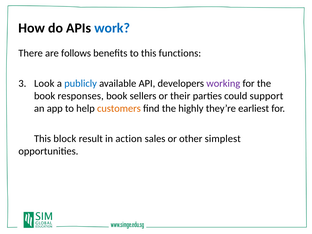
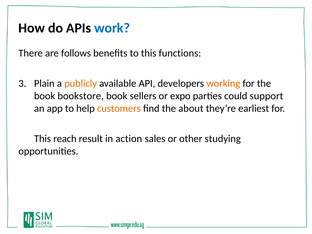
Look: Look -> Plain (44, 83)
publicly colour: blue -> orange (81, 83)
working colour: purple -> orange (223, 83)
responses: responses -> bookstore (81, 96)
their: their -> expo (180, 96)
highly: highly -> about (191, 108)
block: block -> reach (65, 139)
simplest: simplest -> studying (223, 139)
